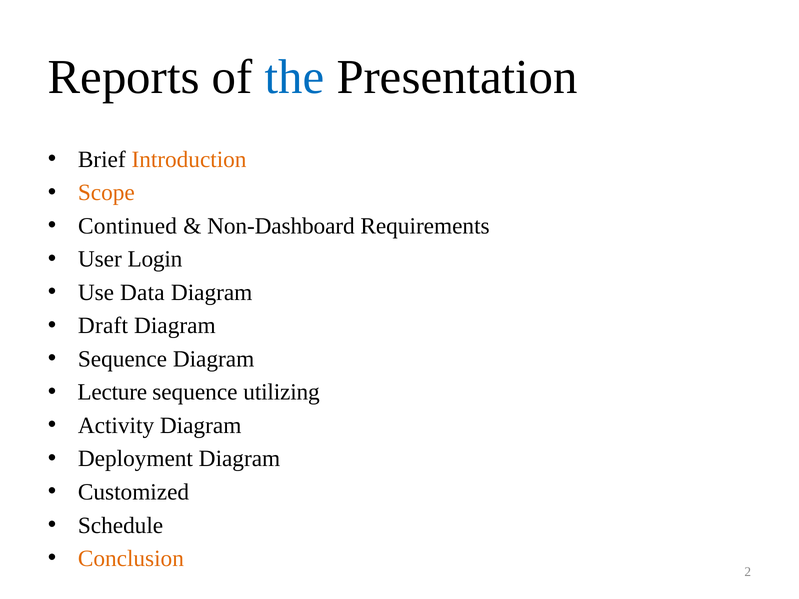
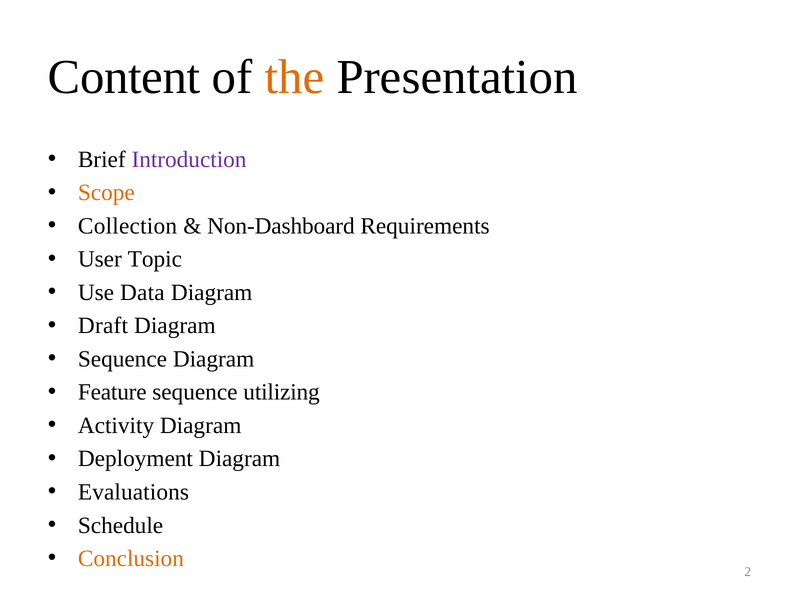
Reports: Reports -> Content (124, 77)
the colour: blue -> orange (295, 77)
Introduction colour: orange -> purple (189, 159)
Continued: Continued -> Collection (128, 226)
Login: Login -> Topic (155, 259)
Lecture: Lecture -> Feature (112, 392)
Customized: Customized -> Evaluations (133, 492)
